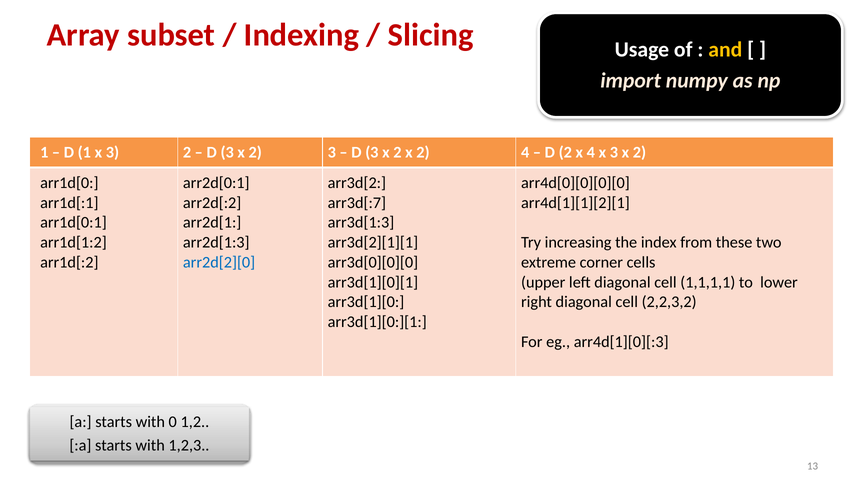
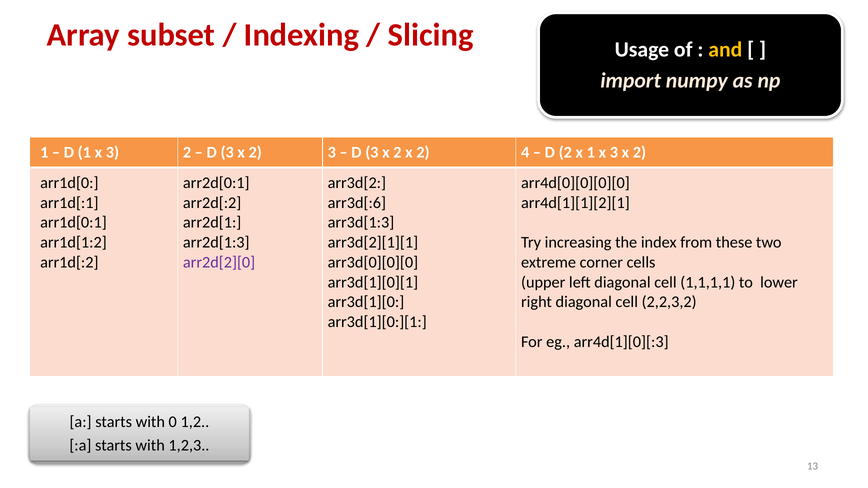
x 4: 4 -> 1 (591, 153)
arr3d[:7: arr3d[:7 -> arr3d[:6 (357, 203)
arr2d[2][0 colour: blue -> purple (219, 262)
